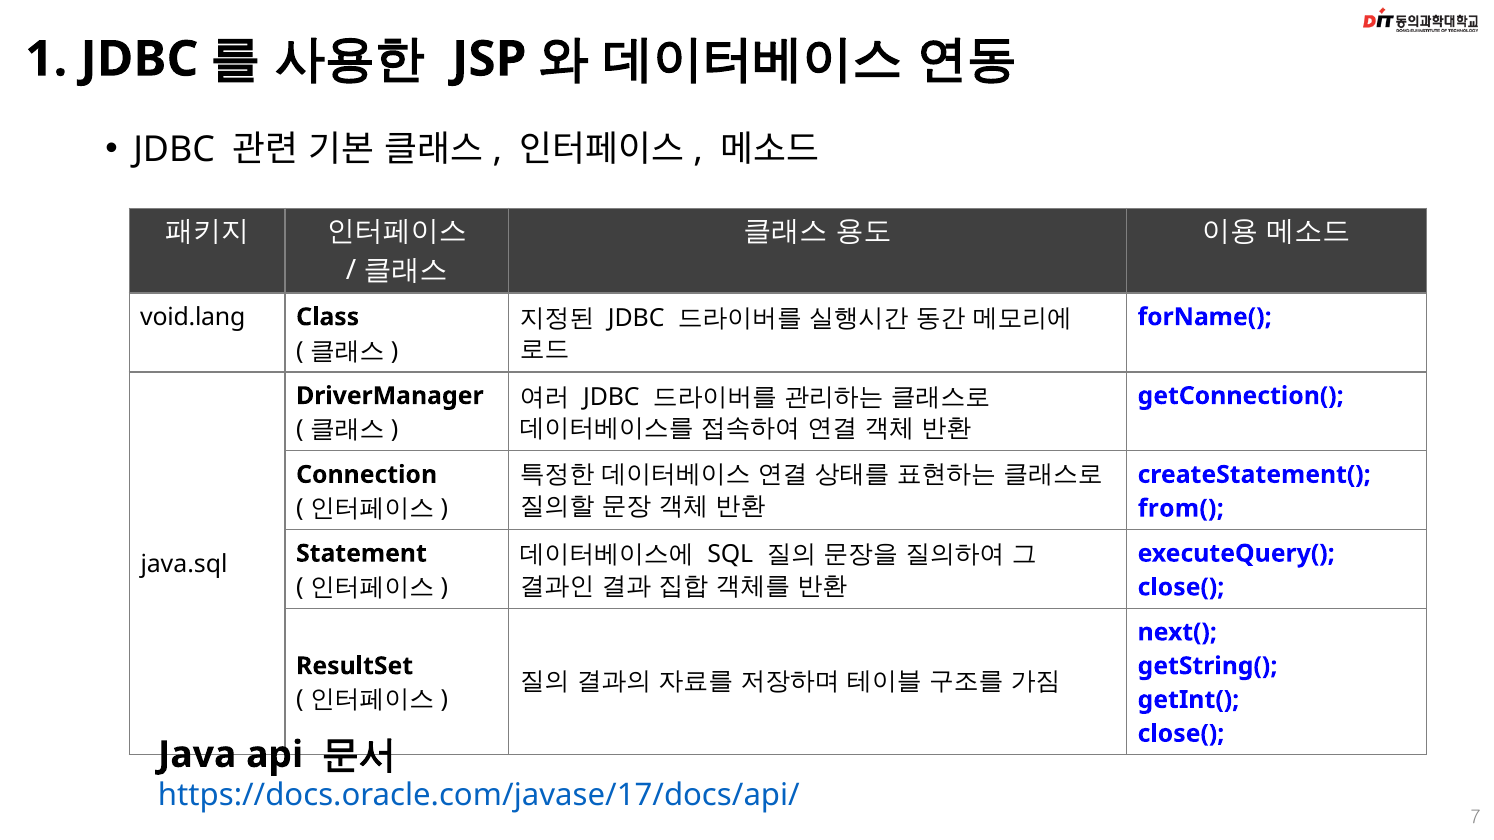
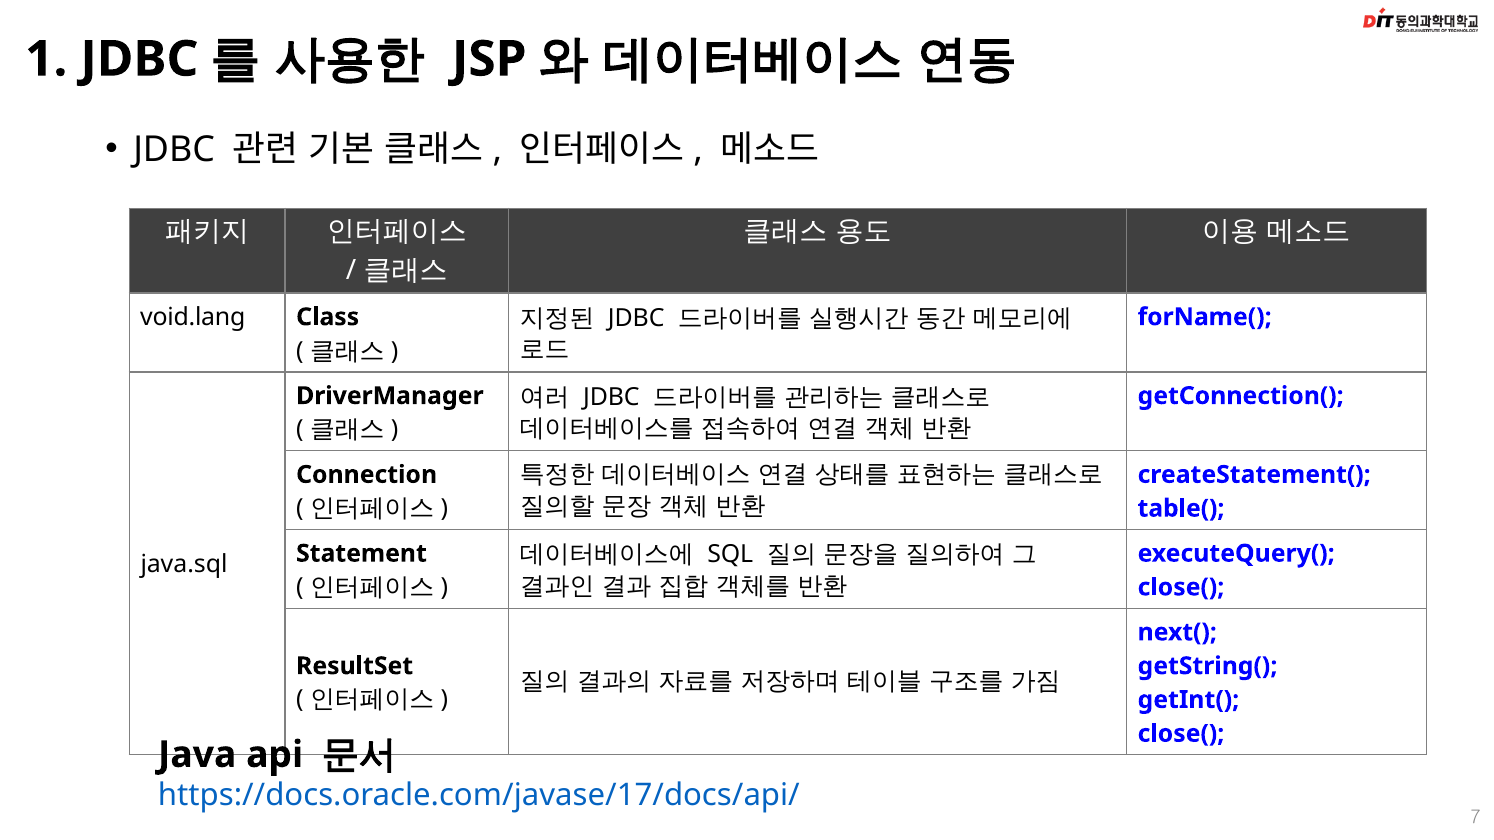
from(: from( -> table( (1181, 509)
